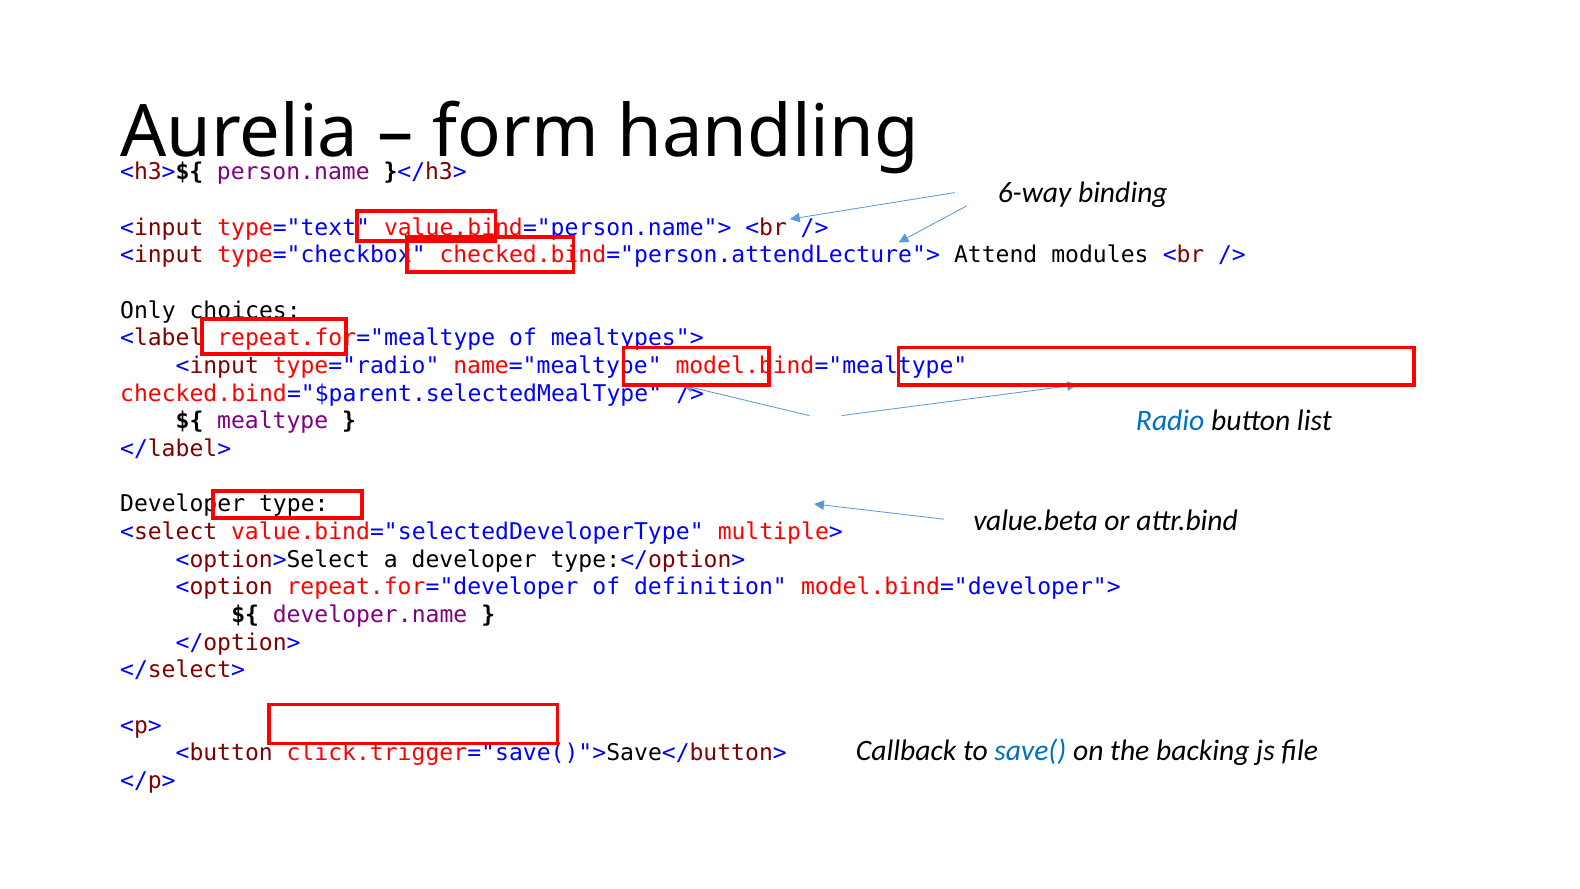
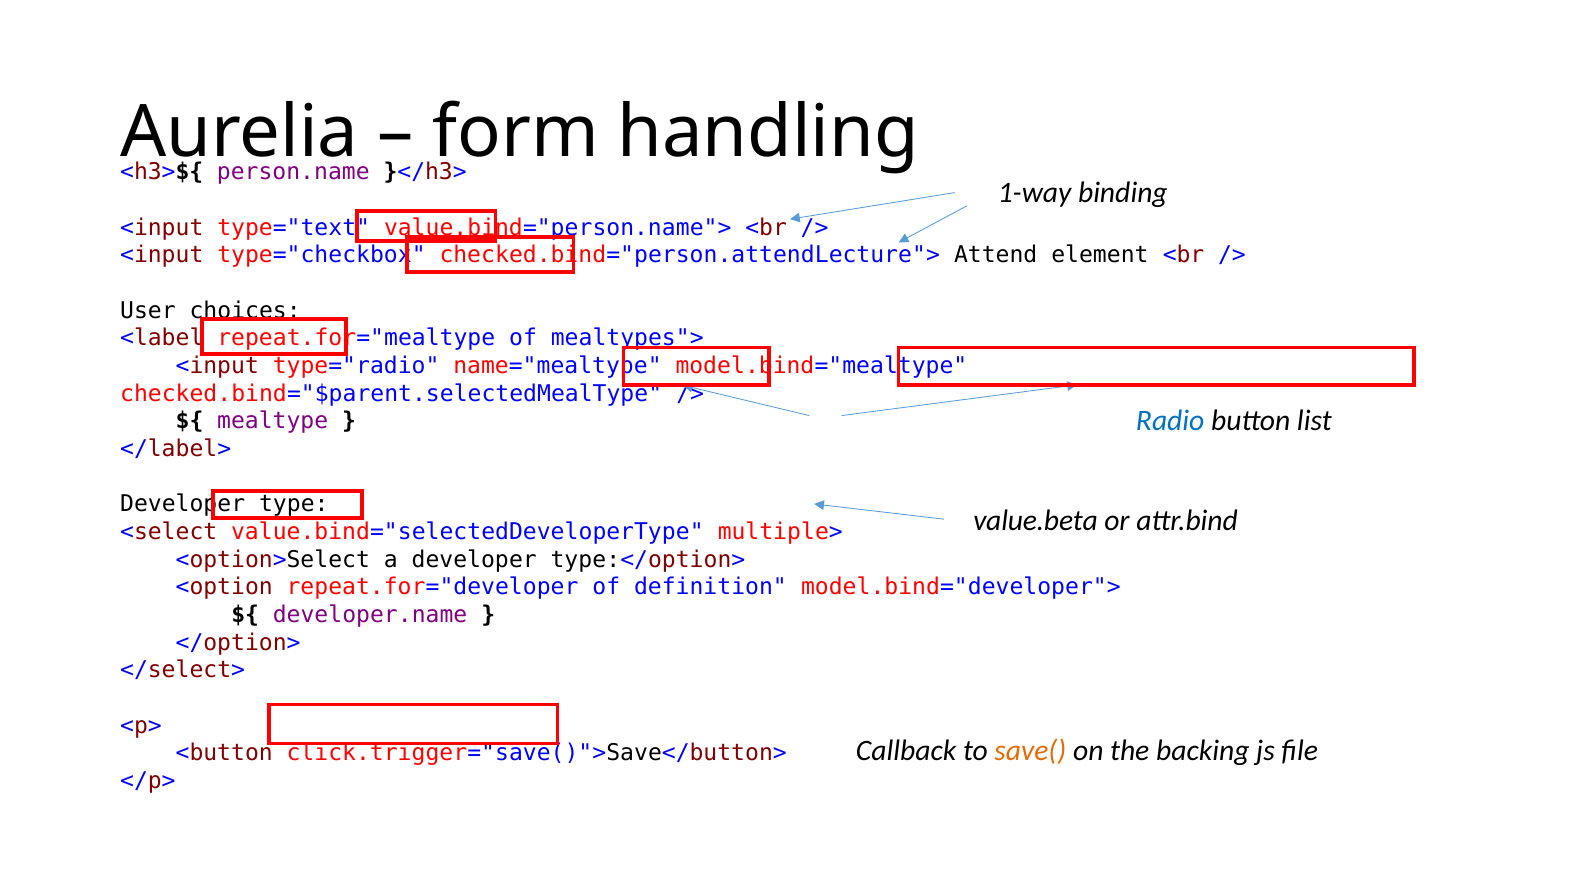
6-way: 6-way -> 1-way (1035, 193)
modules: modules -> element (1100, 255)
Only: Only -> User (148, 310)
save( colour: blue -> orange (1030, 750)
